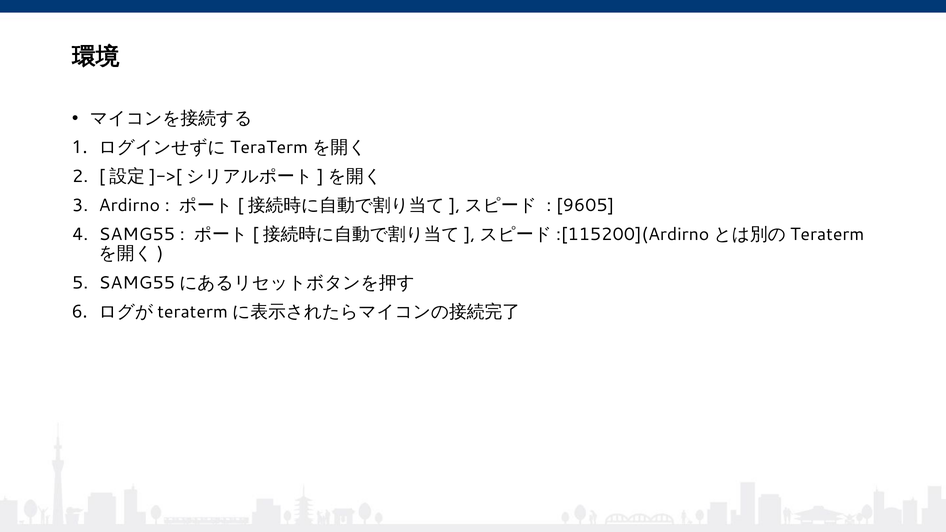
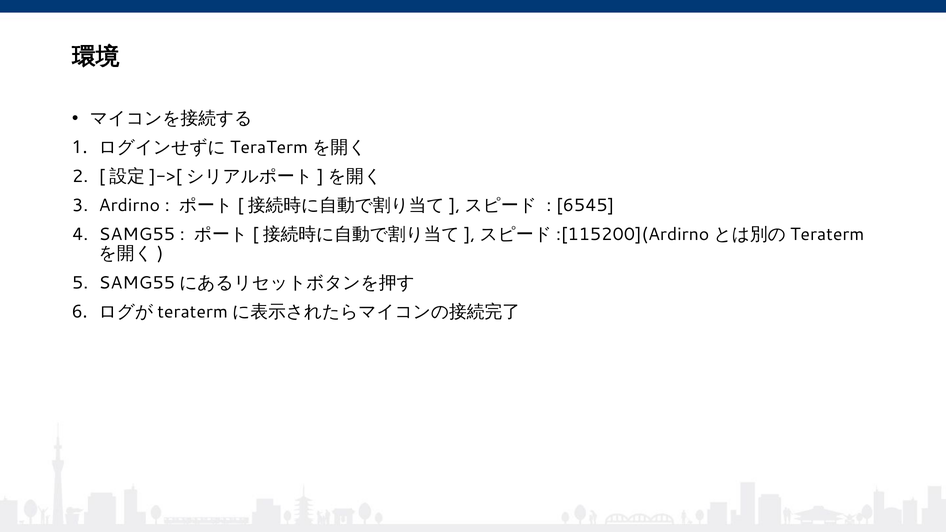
9605: 9605 -> 6545 (585, 206)
